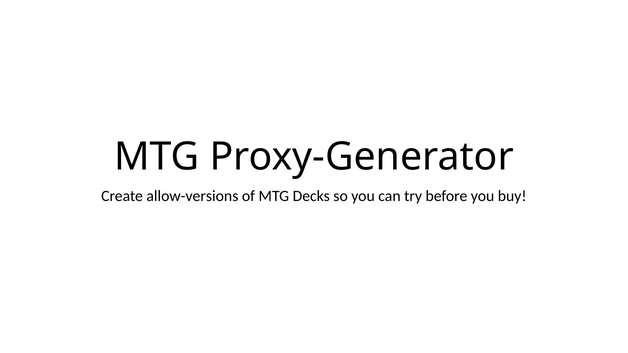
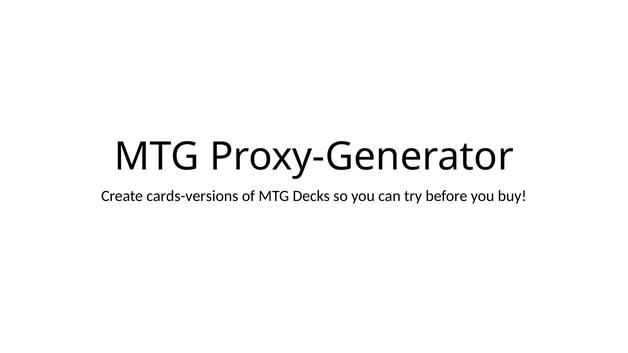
allow-versions: allow-versions -> cards-versions (192, 196)
